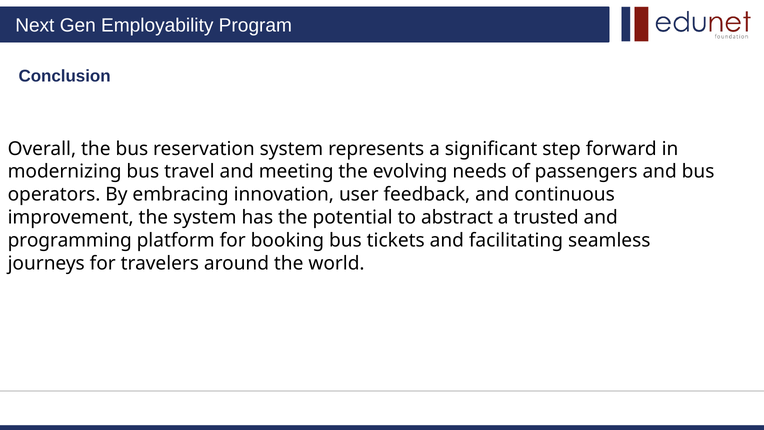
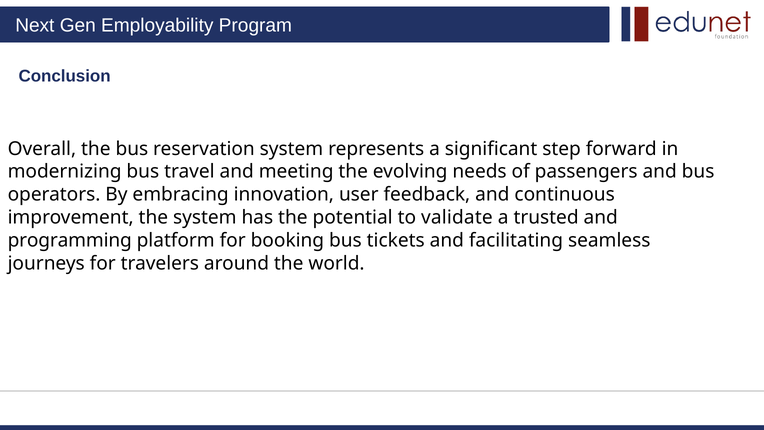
abstract: abstract -> validate (457, 217)
